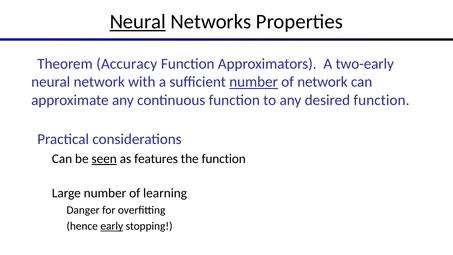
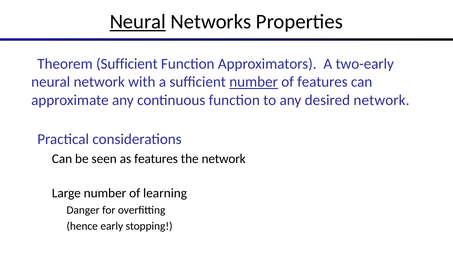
Accuracy: Accuracy -> Sufficient (127, 64)
of network: network -> features (322, 82)
desired function: function -> network (382, 100)
seen underline: present -> none (104, 159)
the function: function -> network (224, 159)
early underline: present -> none (112, 226)
